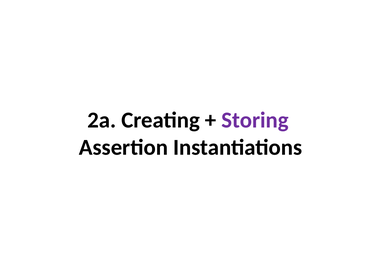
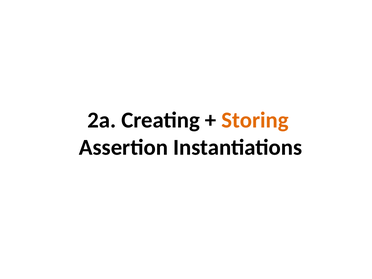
Storing colour: purple -> orange (255, 120)
